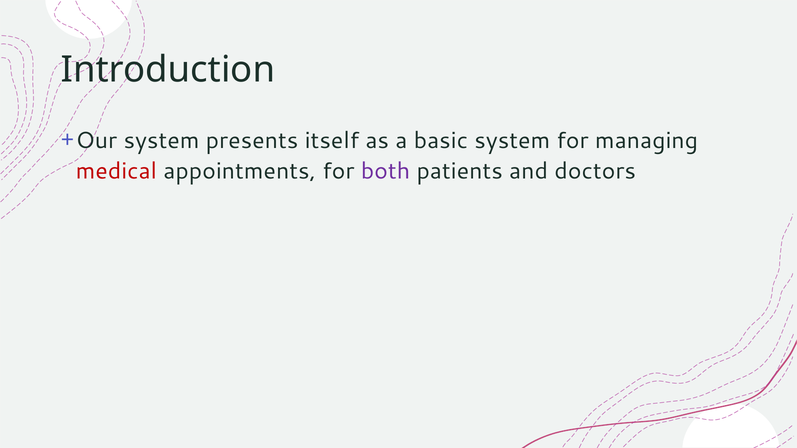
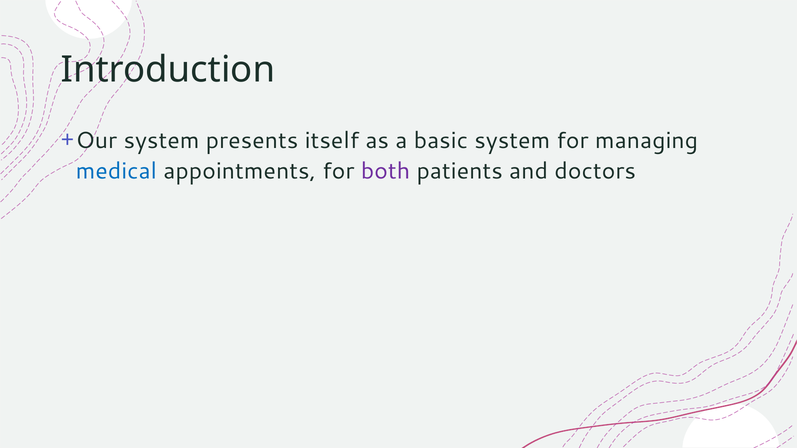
medical colour: red -> blue (116, 171)
